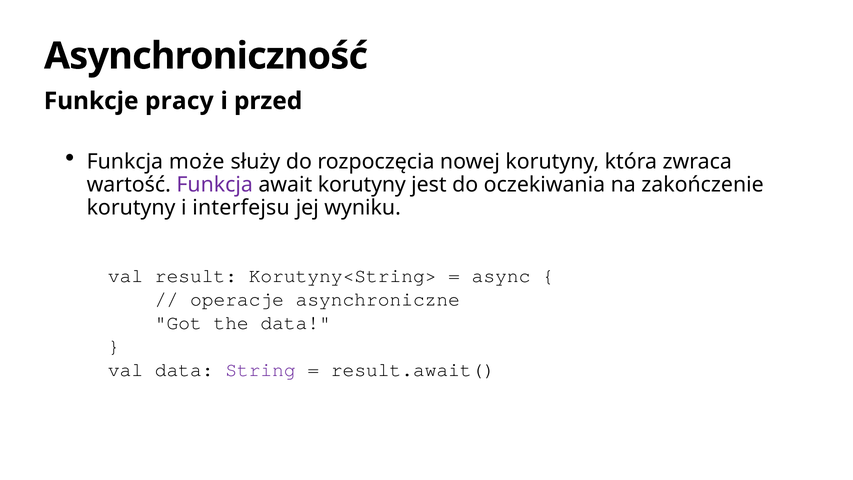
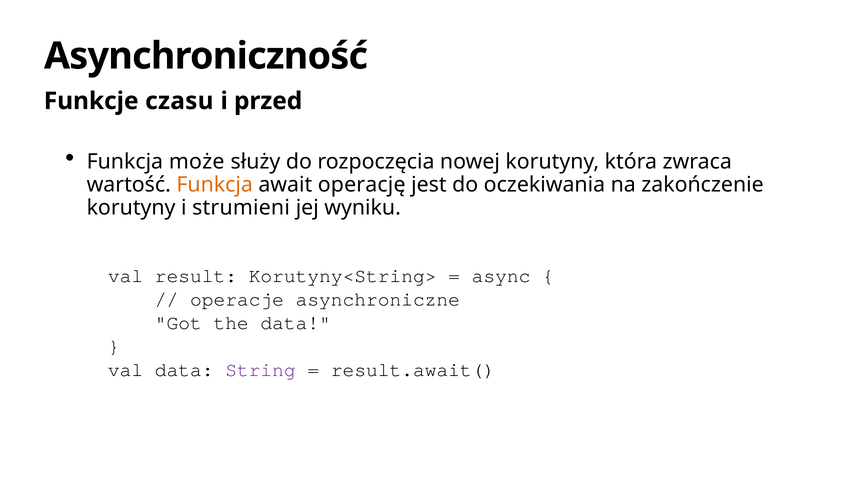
pracy: pracy -> czasu (179, 101)
Funkcja colour: purple -> orange (215, 185)
await korutyny: korutyny -> operację (362, 185)
interfejsu: interfejsu -> strumieni (241, 208)
